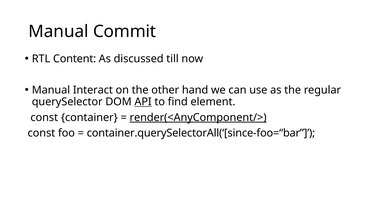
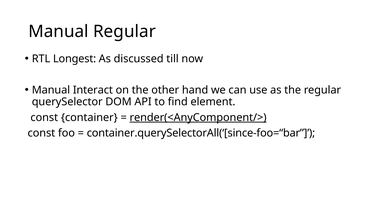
Manual Commit: Commit -> Regular (124, 31)
Content: Content -> Longest (75, 59)
API underline: present -> none (143, 102)
